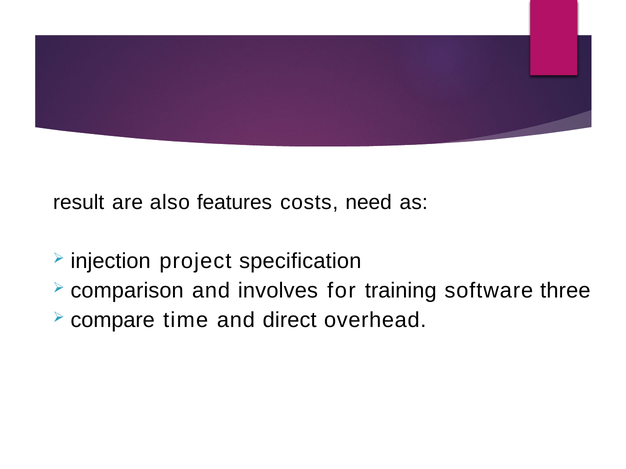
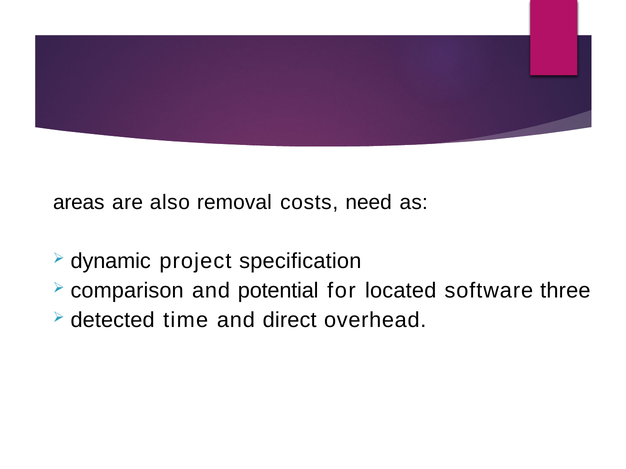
result: result -> areas (79, 203)
features: features -> removal (234, 203)
injection: injection -> dynamic (111, 262)
involves: involves -> potential (278, 291)
training: training -> located (401, 291)
compare: compare -> detected (113, 321)
